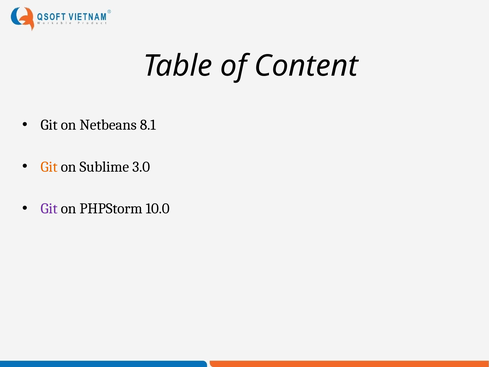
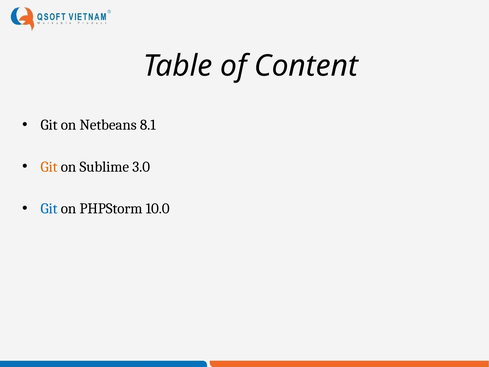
Git colour: purple -> blue (49, 209)
